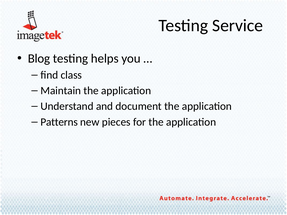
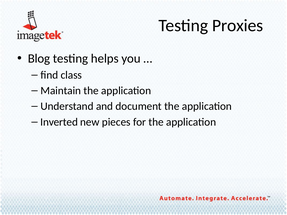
Service: Service -> Proxies (238, 26)
Patterns: Patterns -> Inverted (59, 122)
